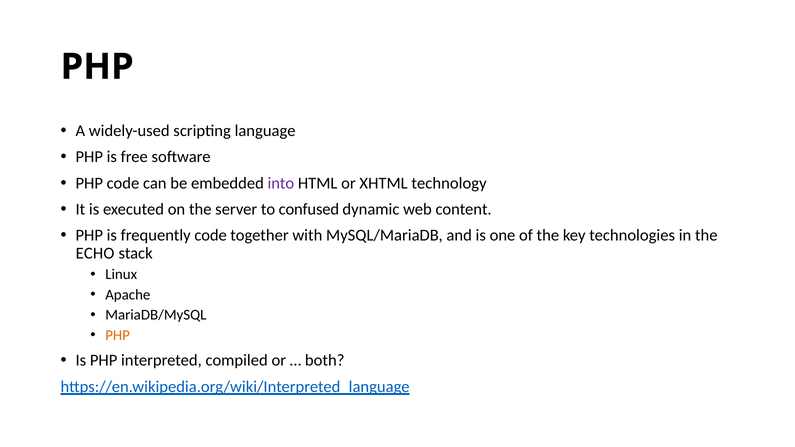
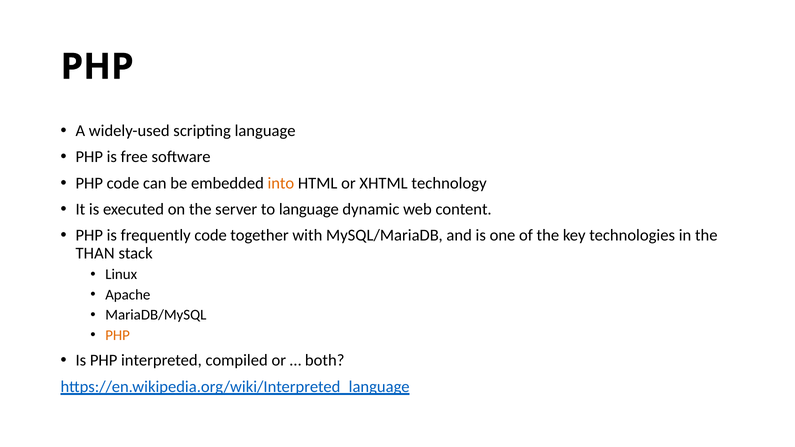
into colour: purple -> orange (281, 183)
to confused: confused -> language (309, 209)
ECHO: ECHO -> THAN (95, 253)
